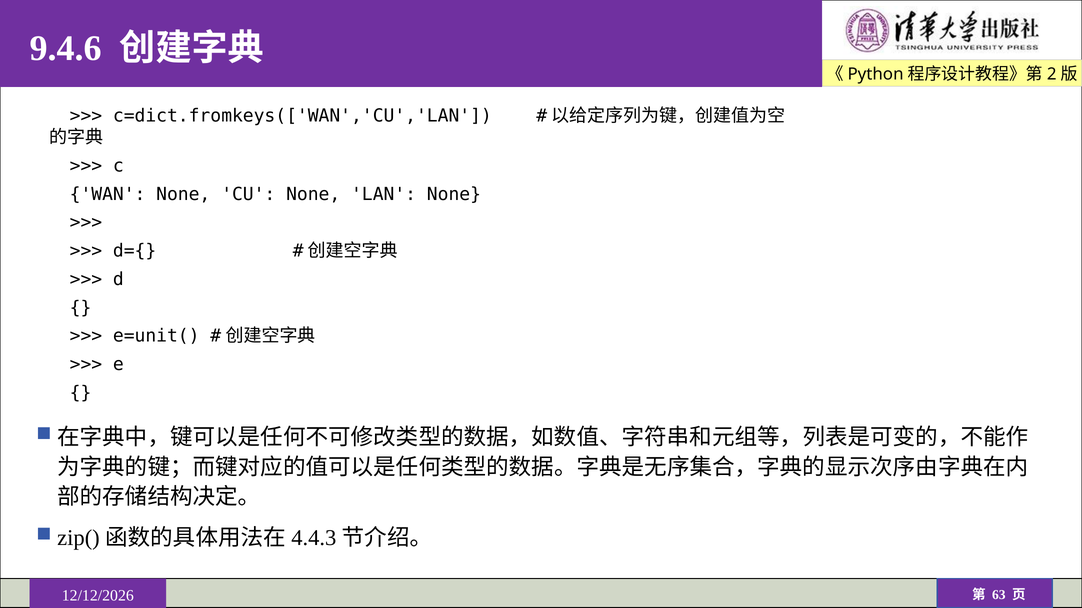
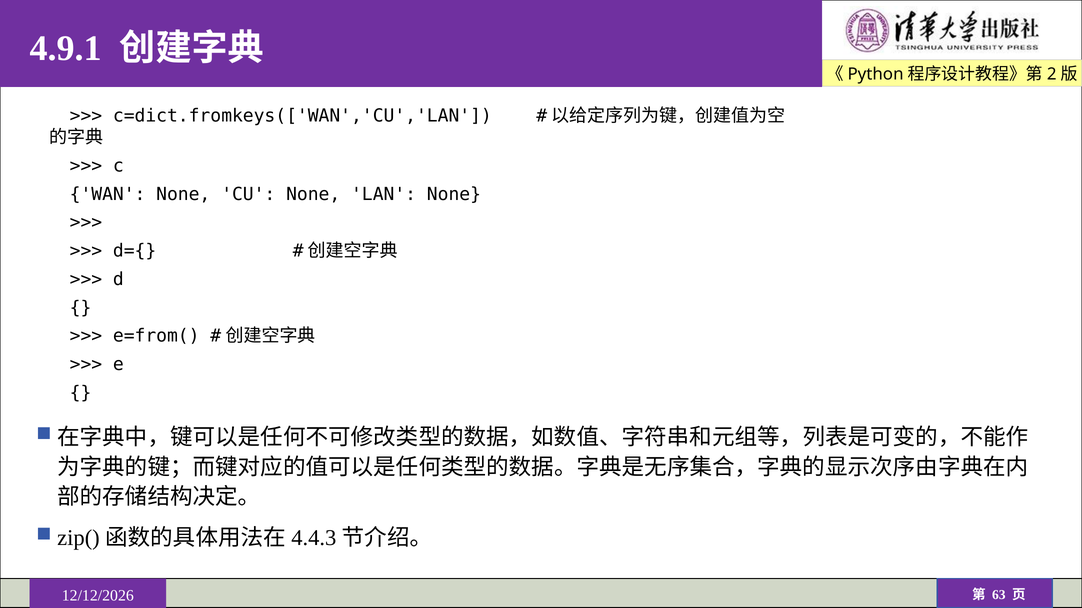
9.4.6: 9.4.6 -> 4.9.1 (66, 48)
e=unit(: e=unit( -> e=from( (156, 336)
